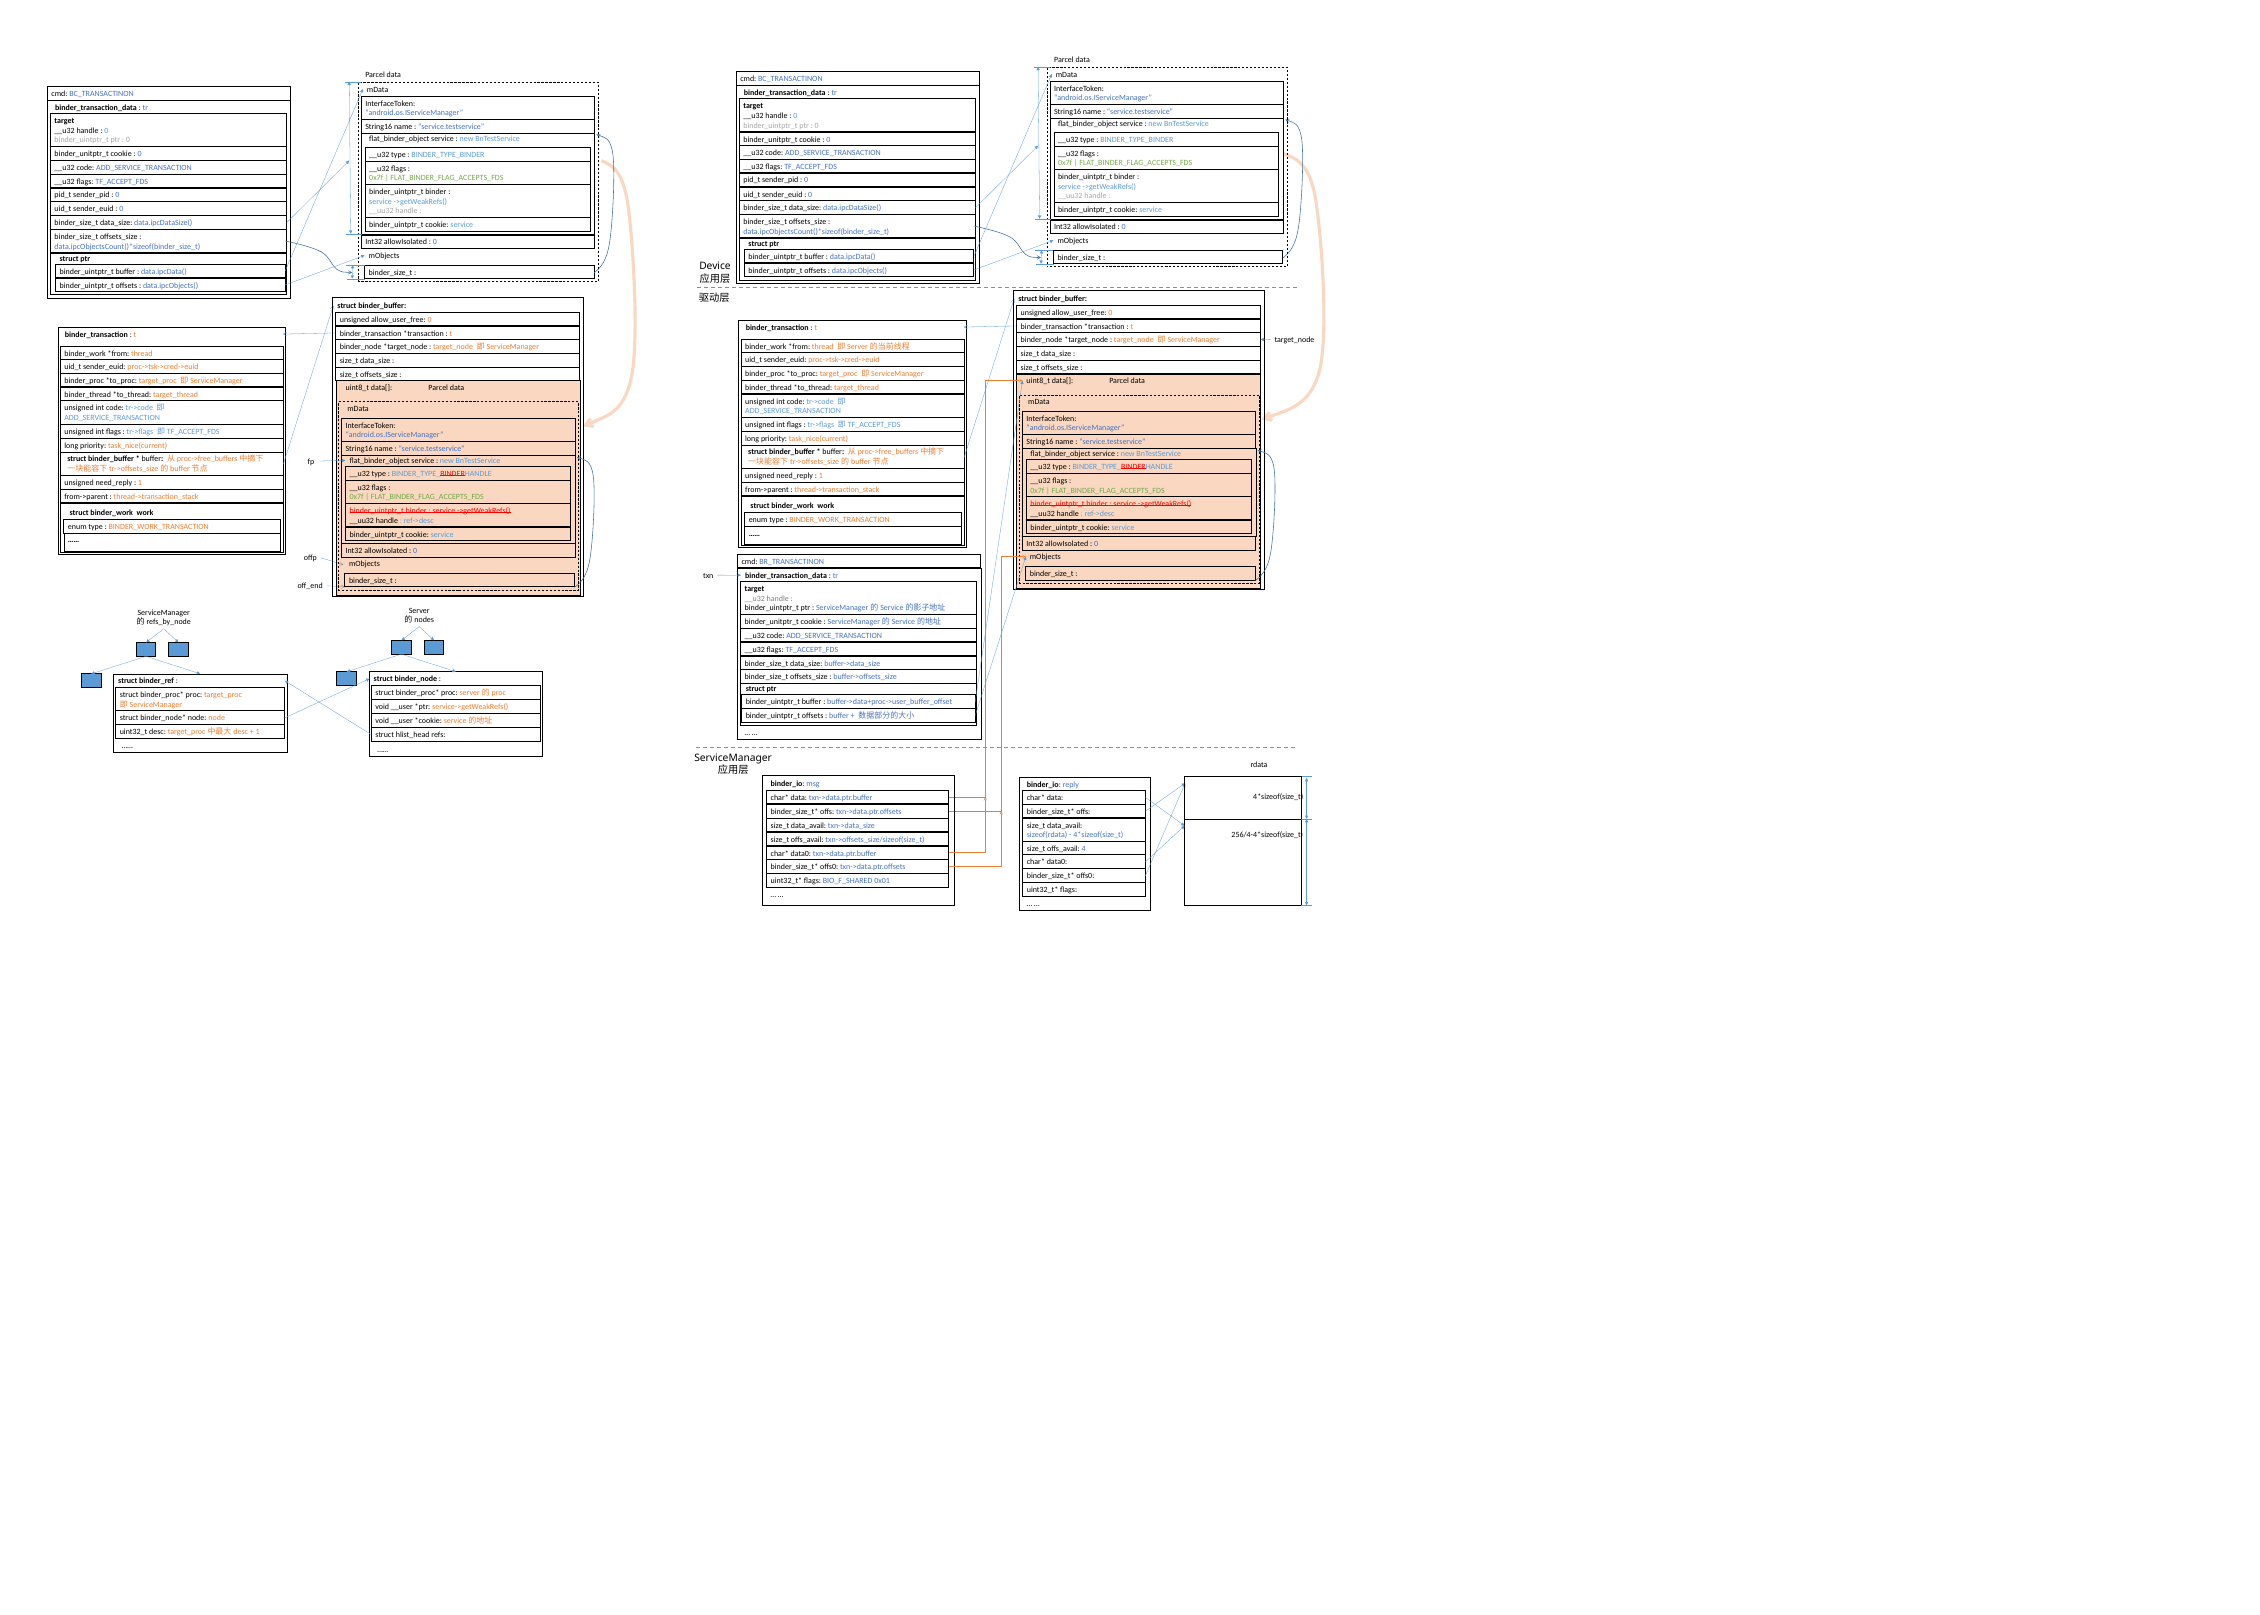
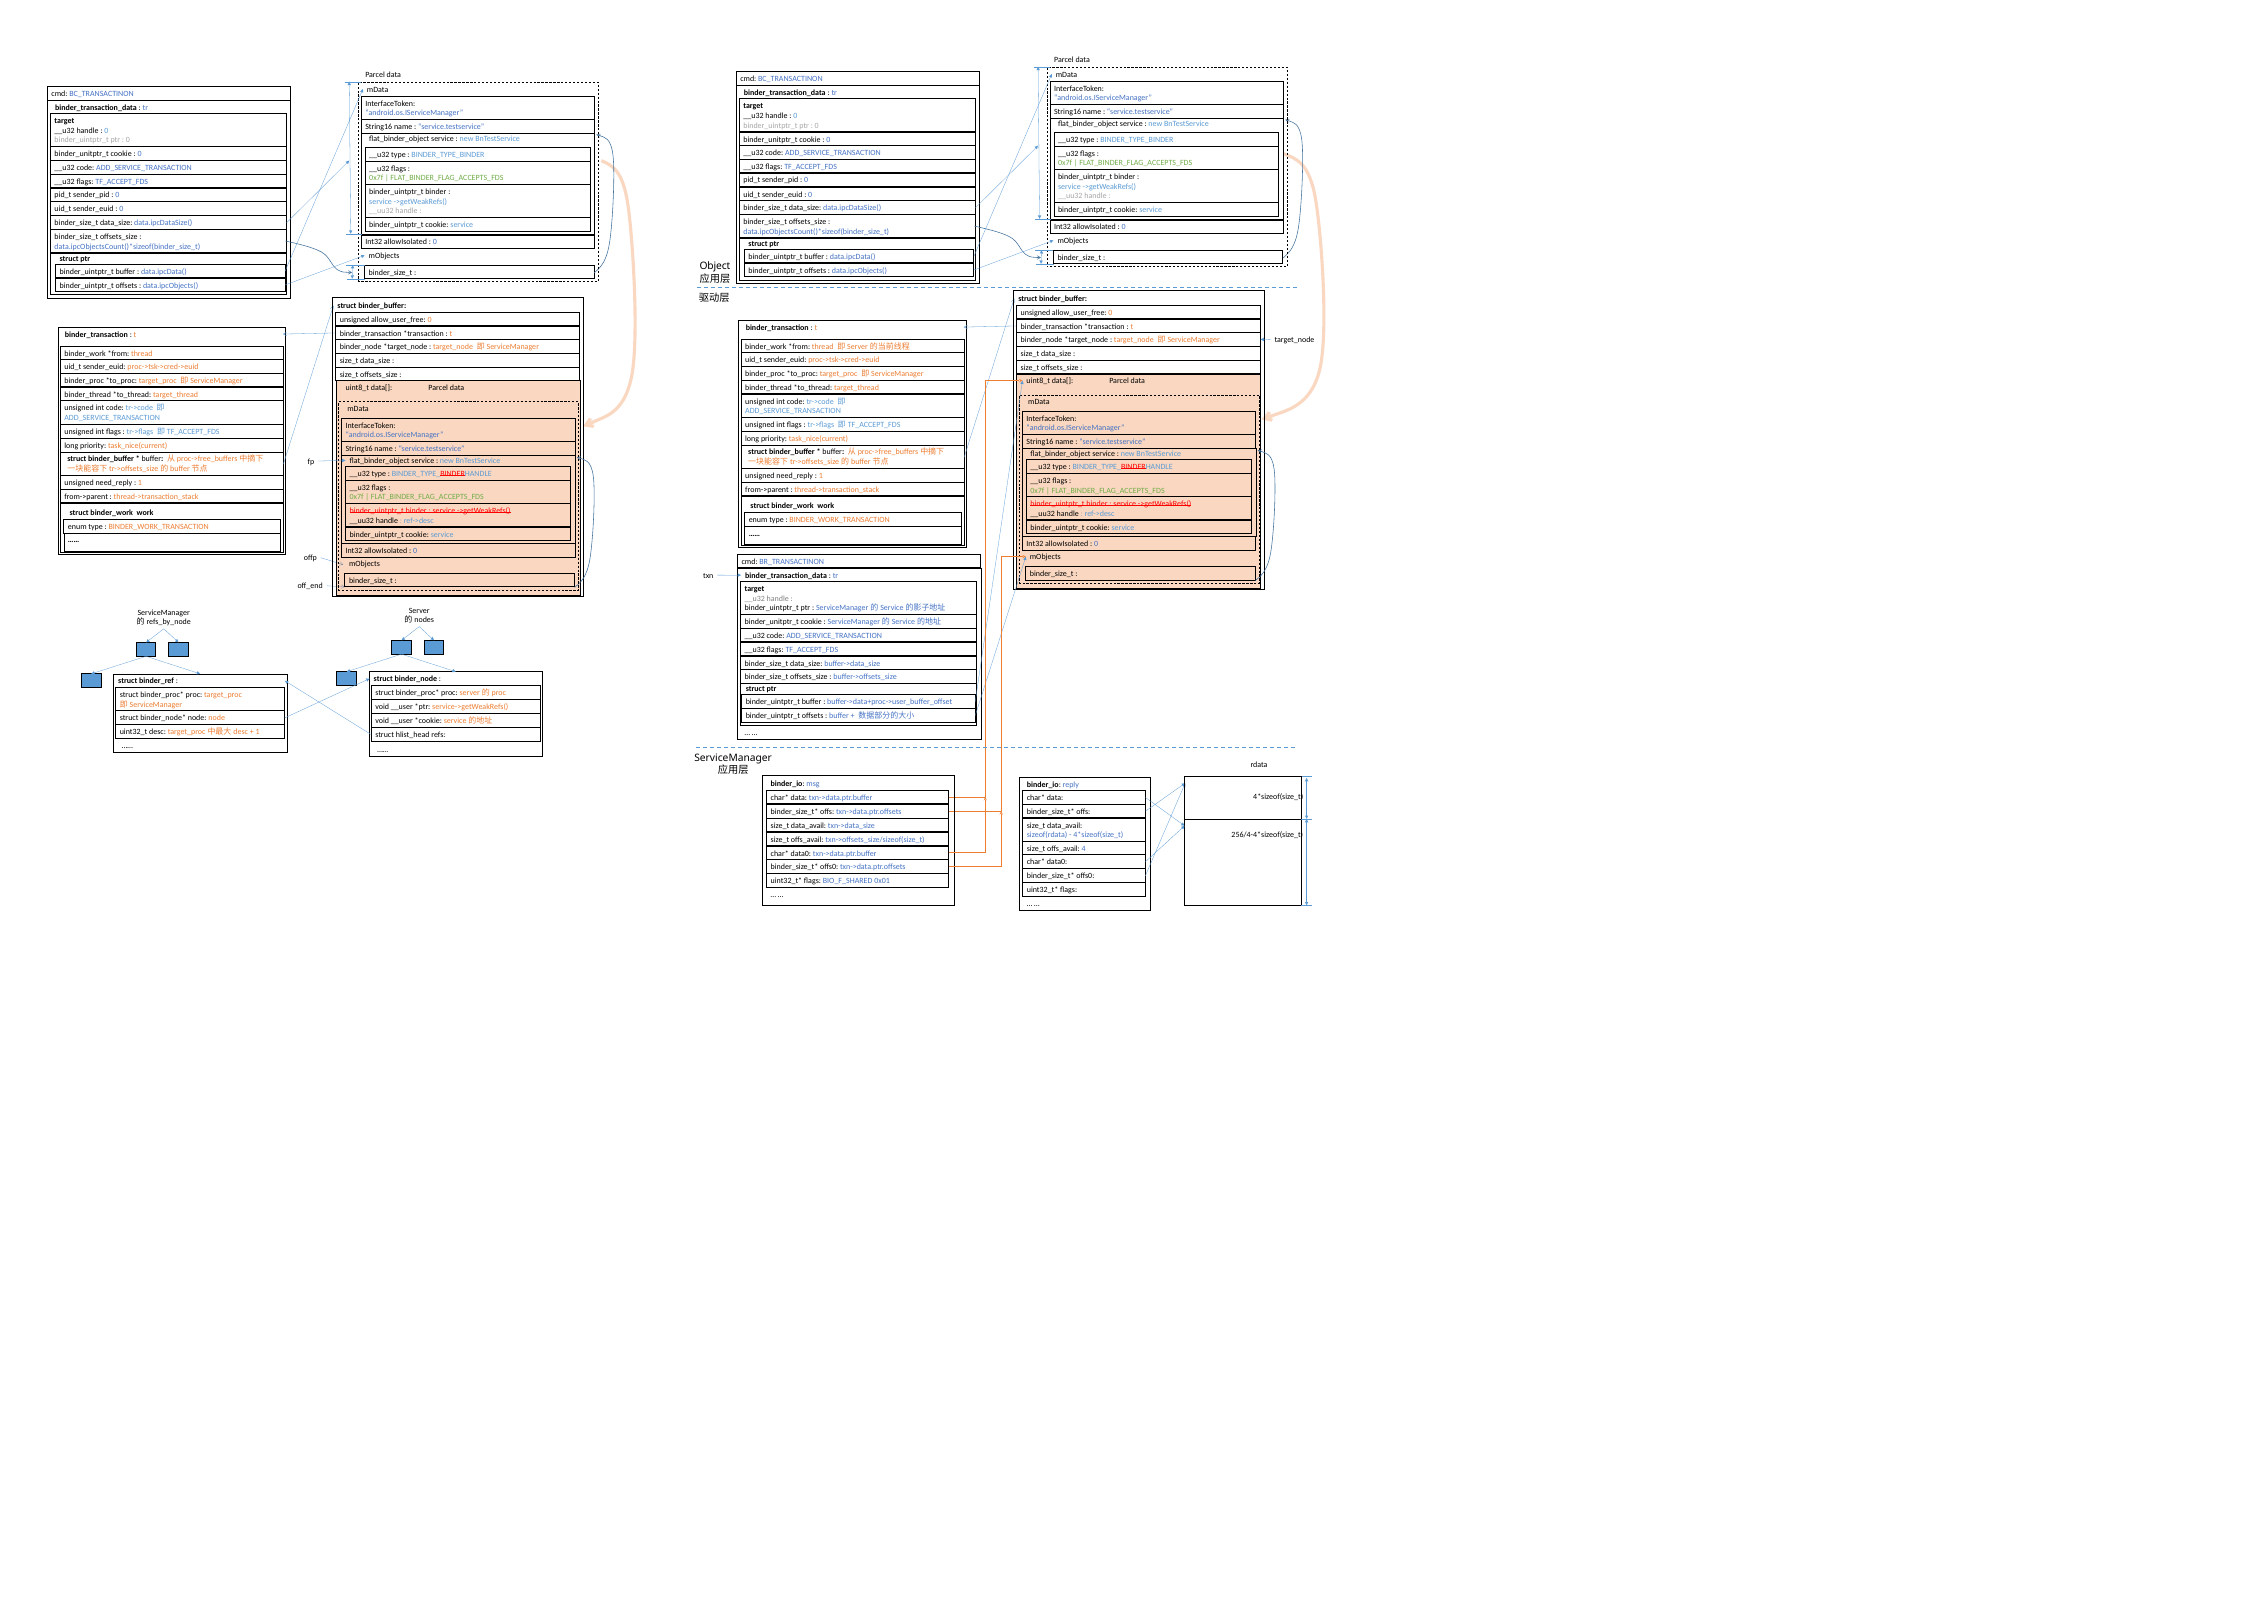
Device: Device -> Object (715, 266)
